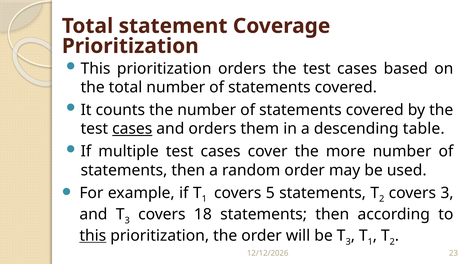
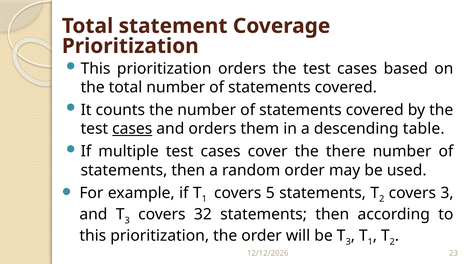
more: more -> there (346, 151)
18: 18 -> 32 (203, 214)
this underline: present -> none (93, 235)
